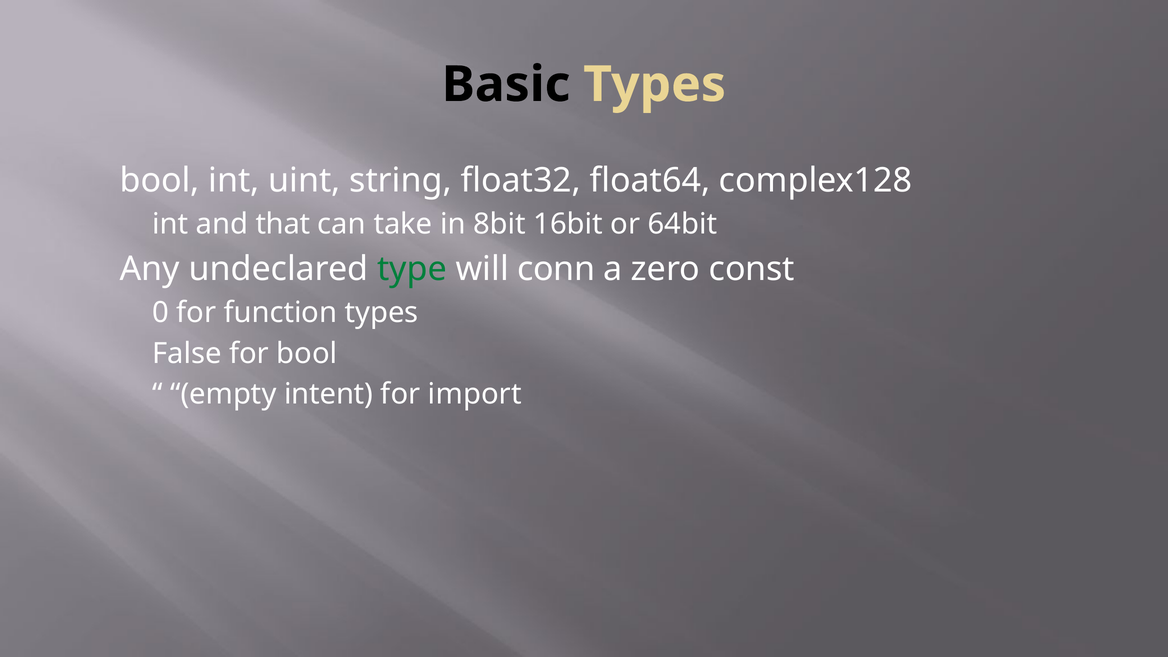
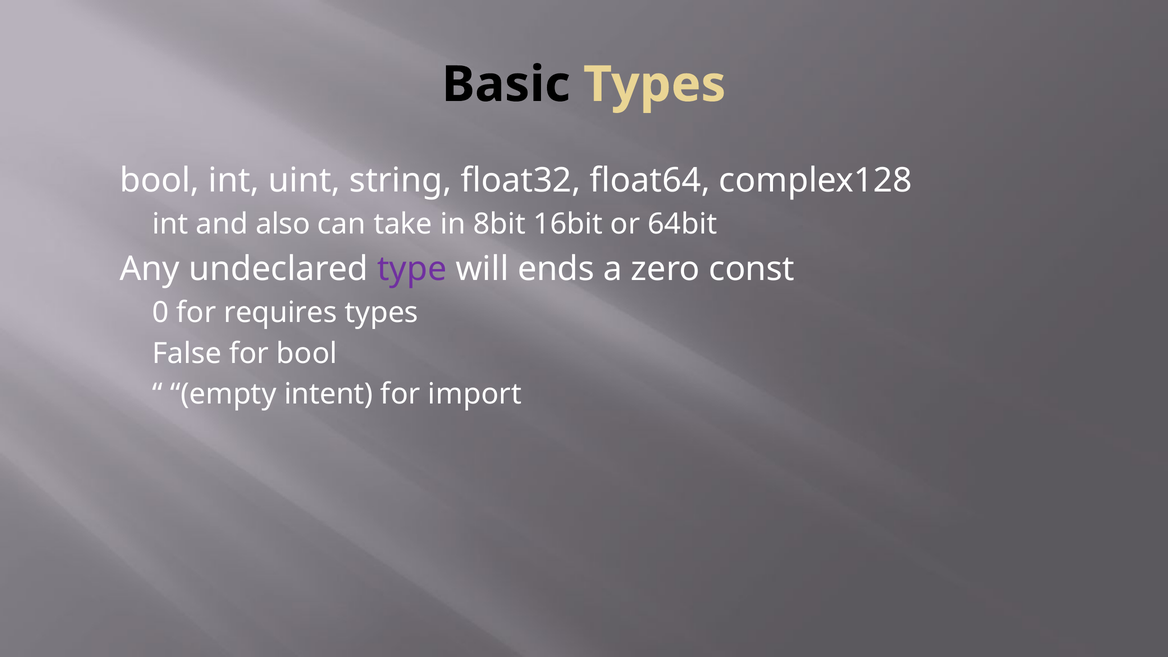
that: that -> also (283, 224)
type colour: green -> purple (412, 269)
conn: conn -> ends (556, 269)
function: function -> requires (280, 313)
